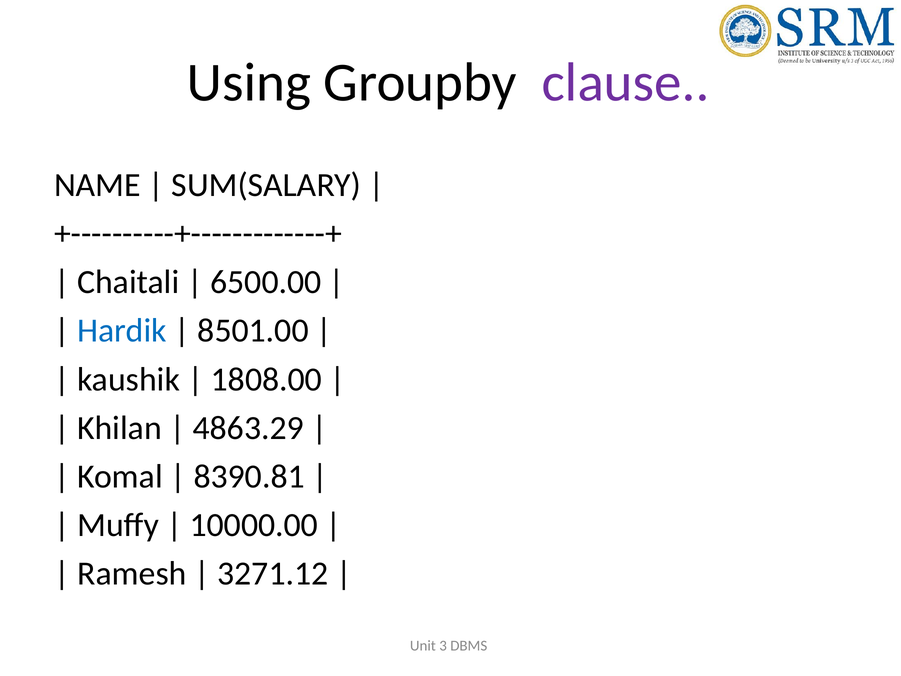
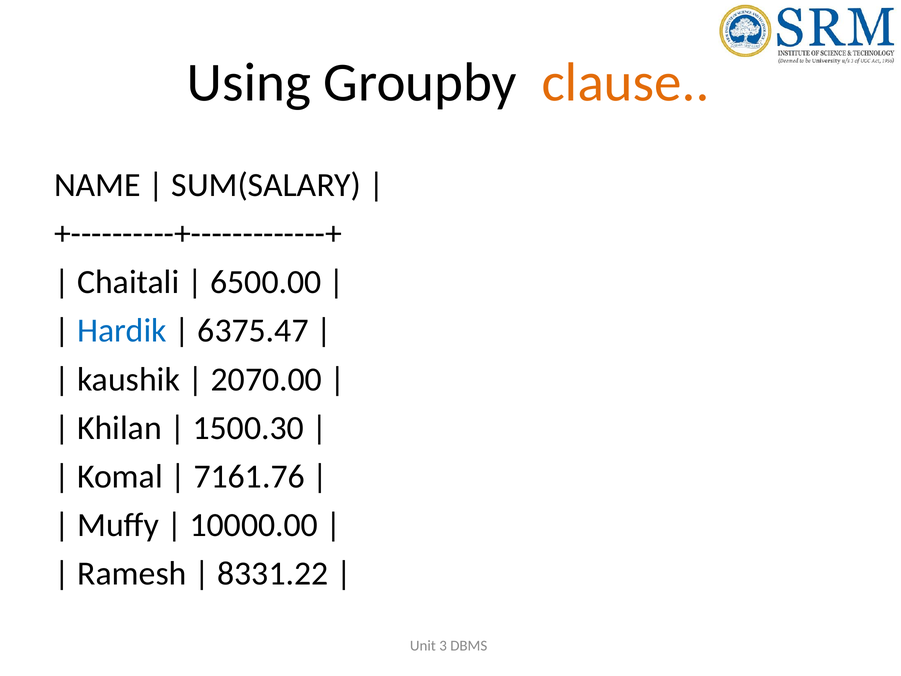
clause colour: purple -> orange (626, 83)
8501.00: 8501.00 -> 6375.47 (253, 331)
1808.00: 1808.00 -> 2070.00 (266, 379)
4863.29: 4863.29 -> 1500.30 (248, 428)
8390.81: 8390.81 -> 7161.76 (249, 476)
3271.12: 3271.12 -> 8331.22 (273, 574)
